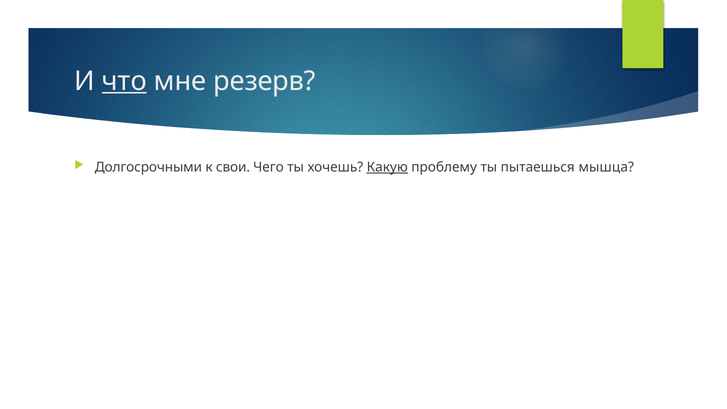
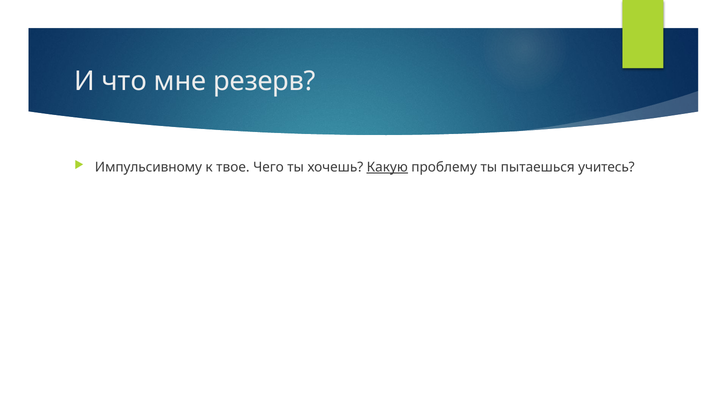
что underline: present -> none (124, 81)
Долгосрочными: Долгосрочными -> Импульсивному (148, 167)
свои: свои -> твое (233, 167)
мышца: мышца -> учитесь (606, 167)
